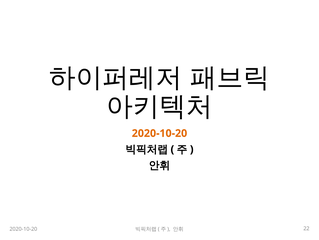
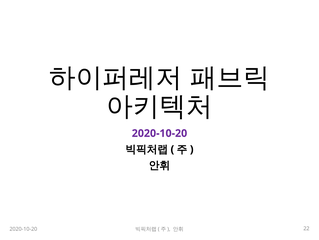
2020-10-20 colour: orange -> purple (159, 133)
